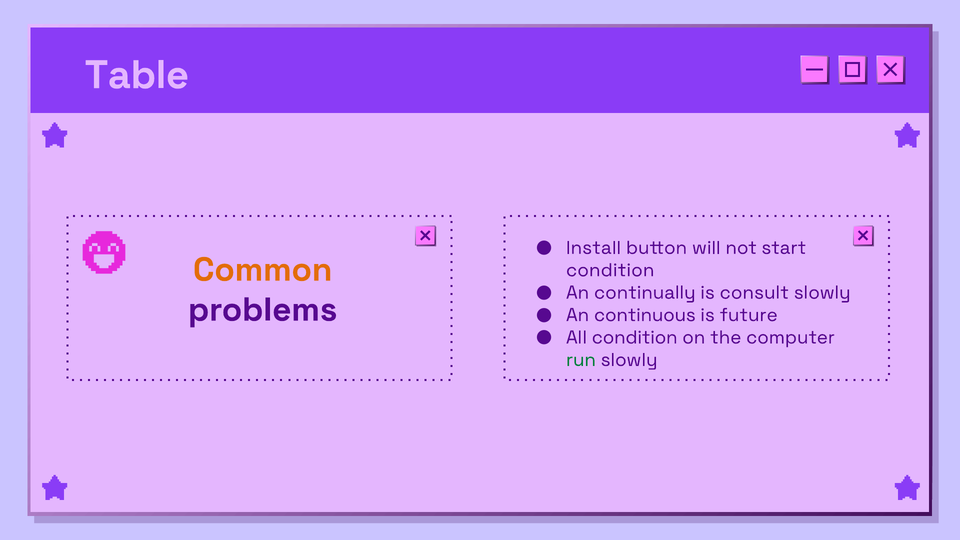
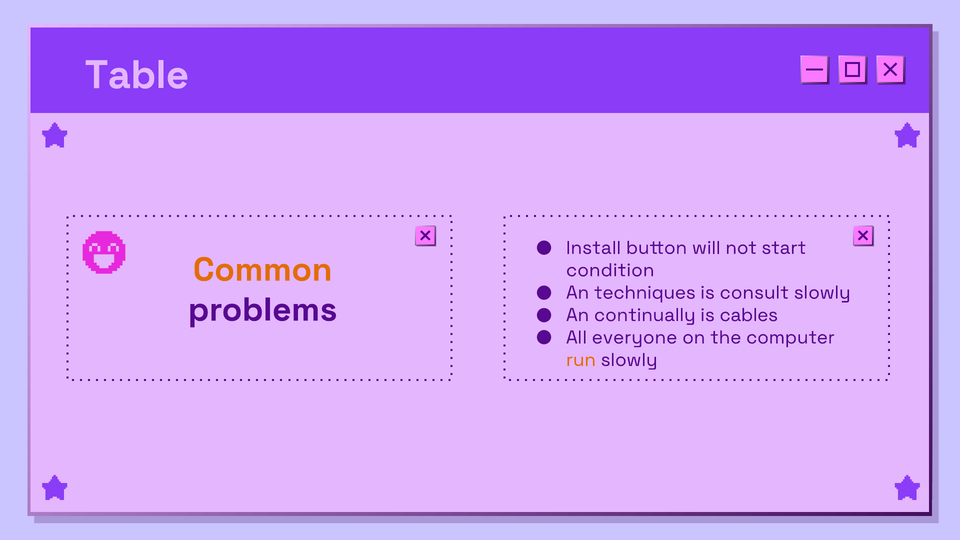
continually: continually -> techniques (645, 292)
continuous: continuous -> continually (645, 315)
future: future -> cables (749, 315)
All condition: condition -> everyone (635, 337)
run colour: green -> orange (581, 360)
